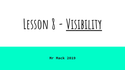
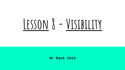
Lesson underline: none -> present (36, 25)
